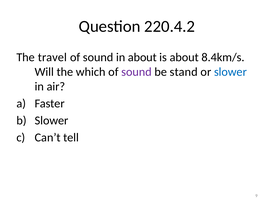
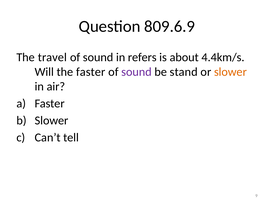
220.4.2: 220.4.2 -> 809.6.9 (170, 27)
in about: about -> refers (142, 57)
8.4km/s: 8.4km/s -> 4.4km/s (223, 57)
the which: which -> faster (91, 72)
slower colour: blue -> orange (230, 72)
